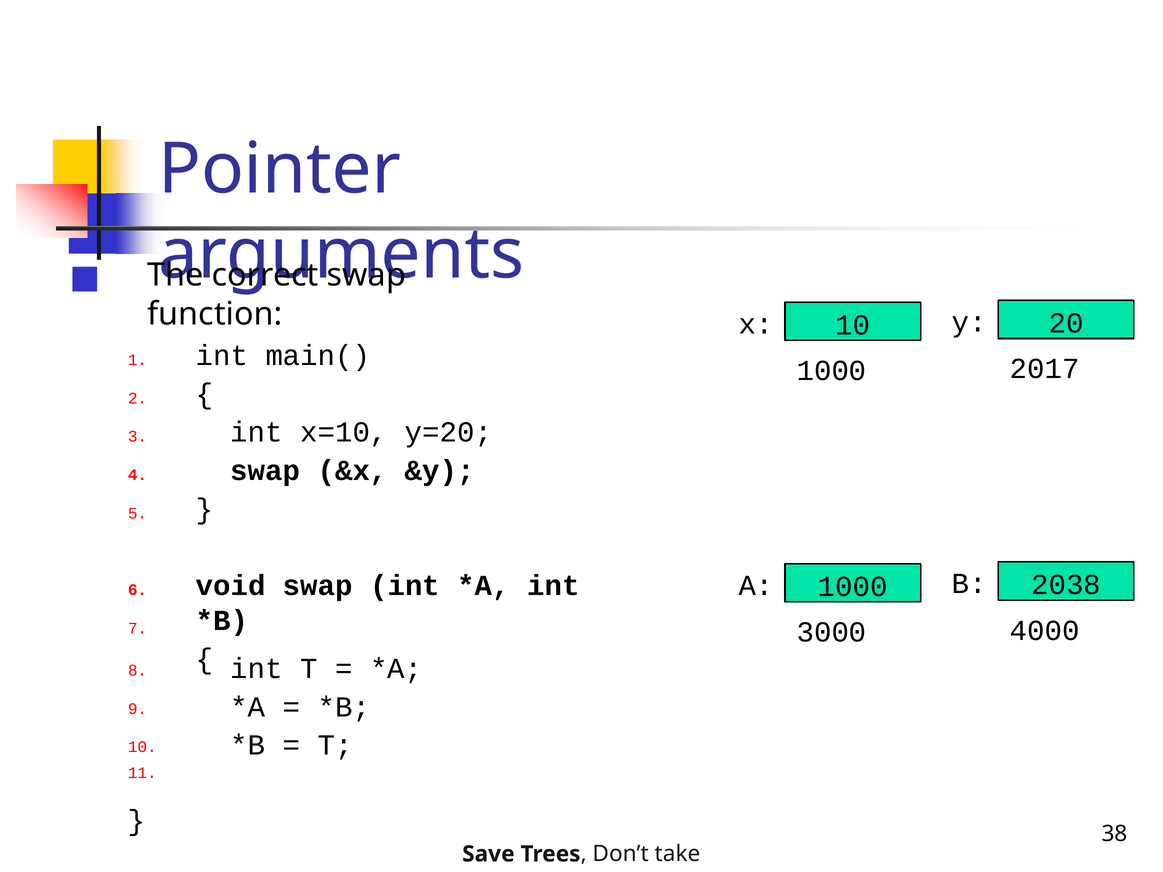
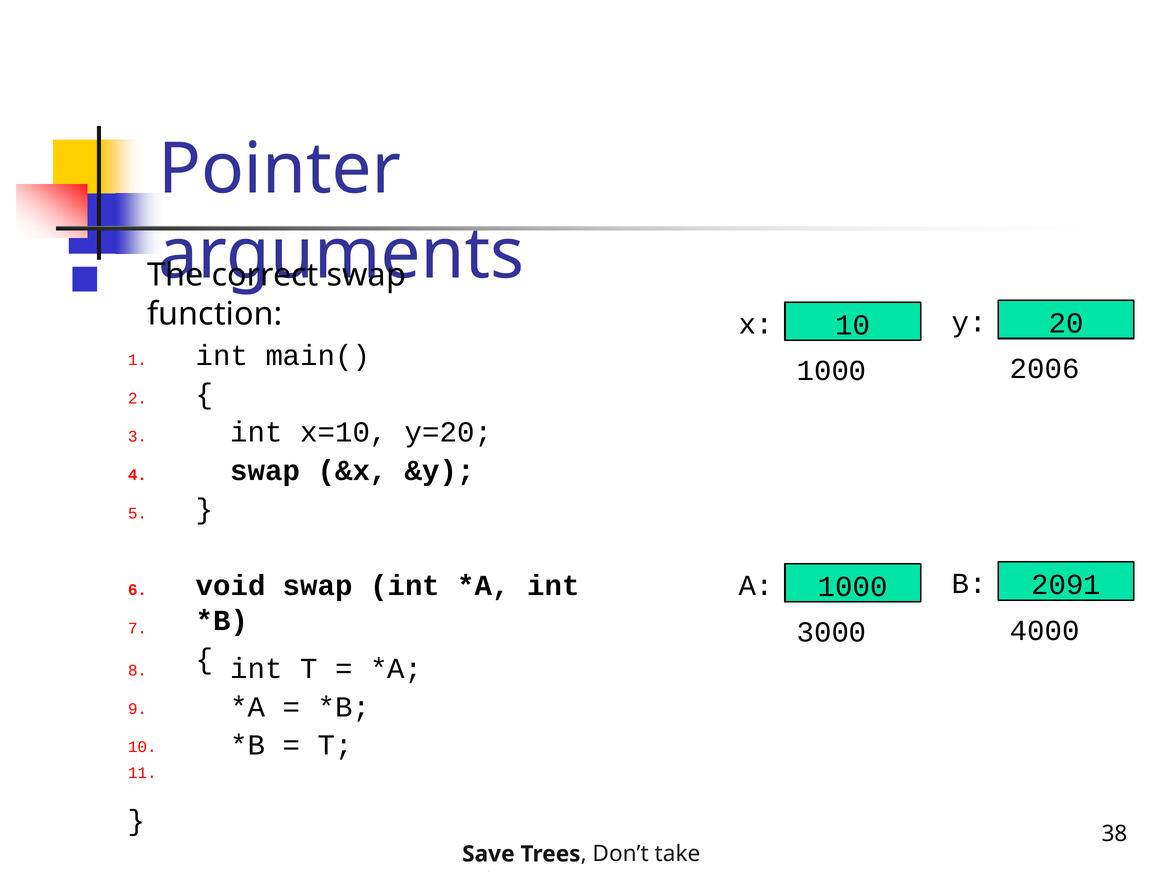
2017: 2017 -> 2006 (1045, 369)
2038: 2038 -> 2091 (1066, 585)
